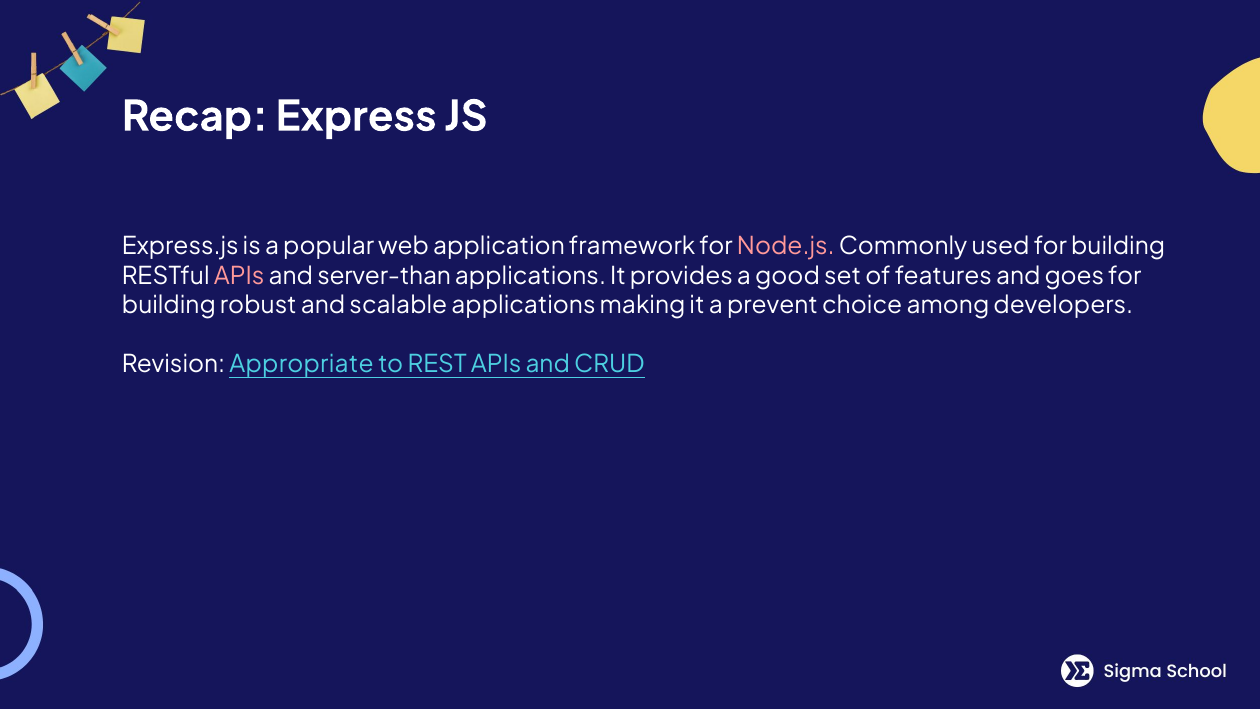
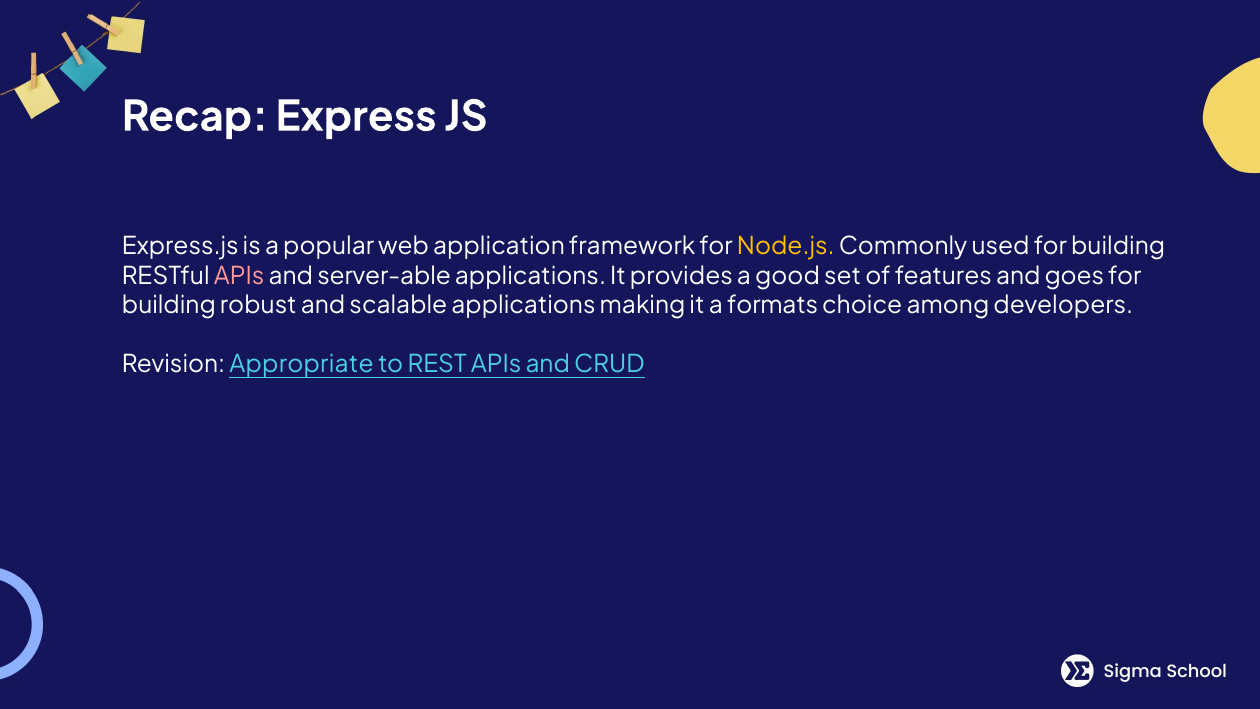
Node.js colour: pink -> yellow (786, 247)
server-than: server-than -> server-able (384, 276)
prevent: prevent -> formats (773, 306)
